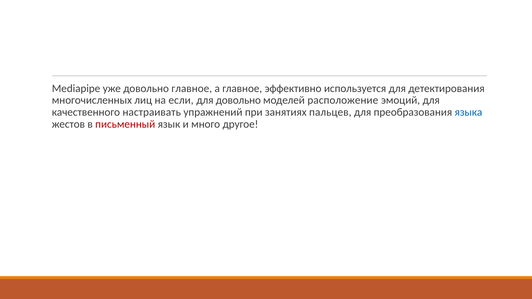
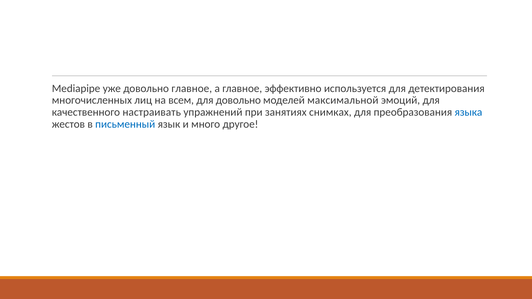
если: если -> всем (181, 100)
расположение: расположение -> максимальной (343, 100)
пальцев: пальцев -> снимках (330, 112)
письменный colour: red -> blue (125, 124)
